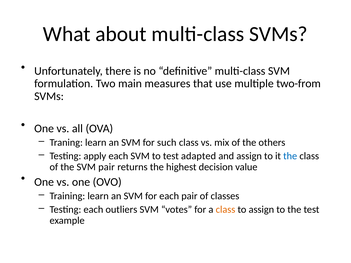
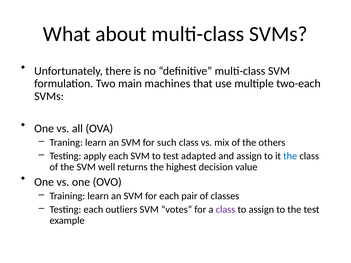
measures: measures -> machines (167, 84)
two-from: two-from -> two-each (299, 84)
SVM pair: pair -> well (107, 167)
class colour: orange -> purple (226, 210)
